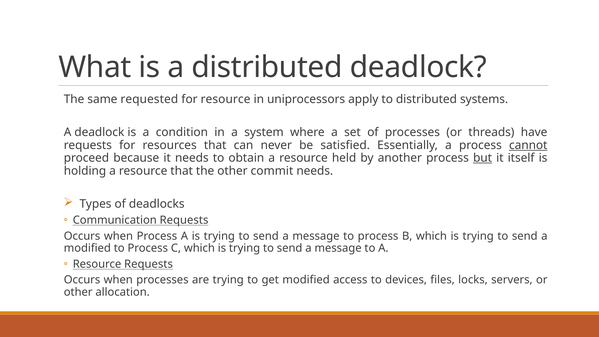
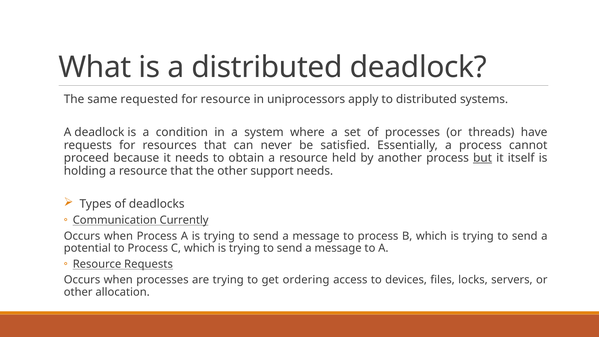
cannot underline: present -> none (528, 145)
commit: commit -> support (272, 171)
Communication Requests: Requests -> Currently (184, 220)
modified: modified -> potential (87, 248)
get modified: modified -> ordering (306, 280)
